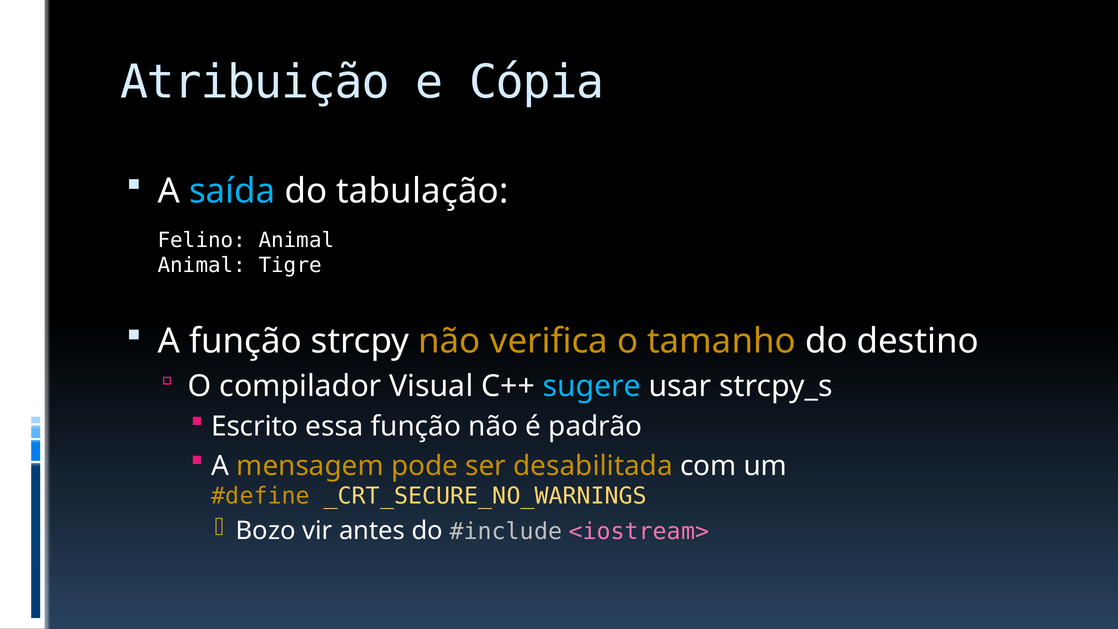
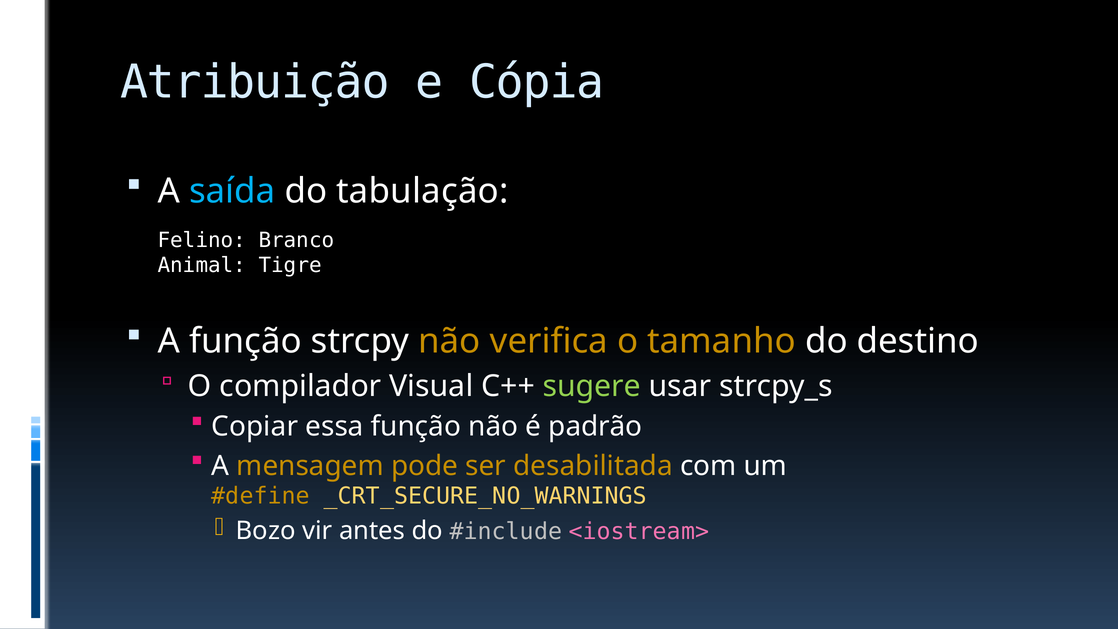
Felino Animal: Animal -> Branco (296, 240)
sugere colour: light blue -> light green (592, 386)
Escrito: Escrito -> Copiar (255, 427)
